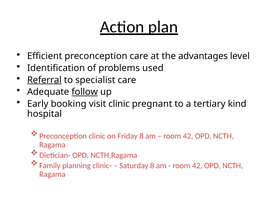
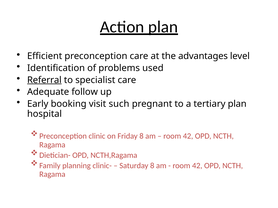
follow underline: present -> none (85, 92)
visit clinic: clinic -> such (119, 104)
tertiary kind: kind -> plan (237, 104)
